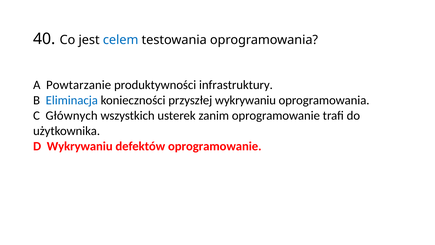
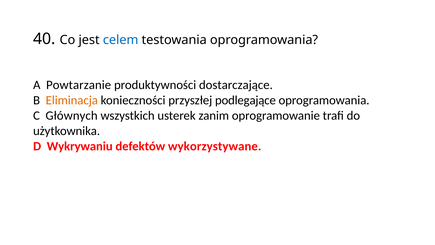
infrastruktury: infrastruktury -> dostarczające (236, 85)
Eliminacja colour: blue -> orange (72, 100)
przyszłej wykrywaniu: wykrywaniu -> podlegające (245, 100)
defektów oprogramowanie: oprogramowanie -> wykorzystywane (215, 146)
